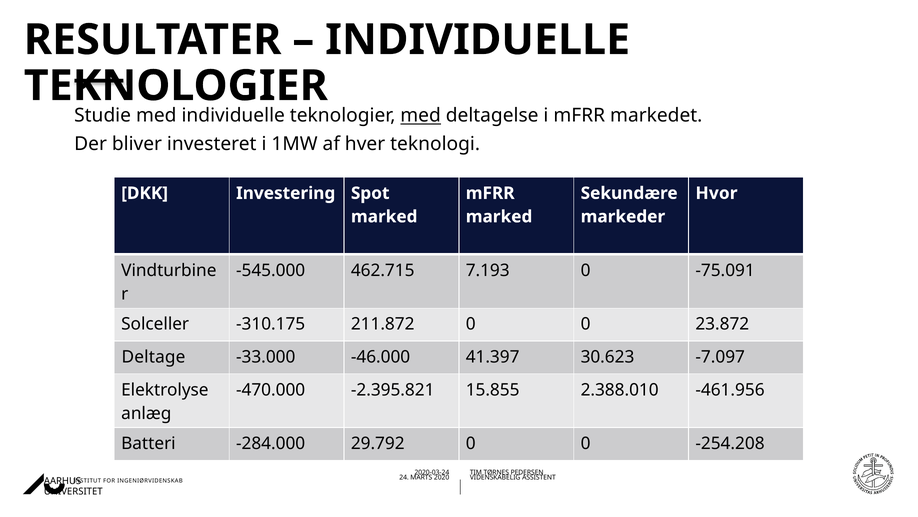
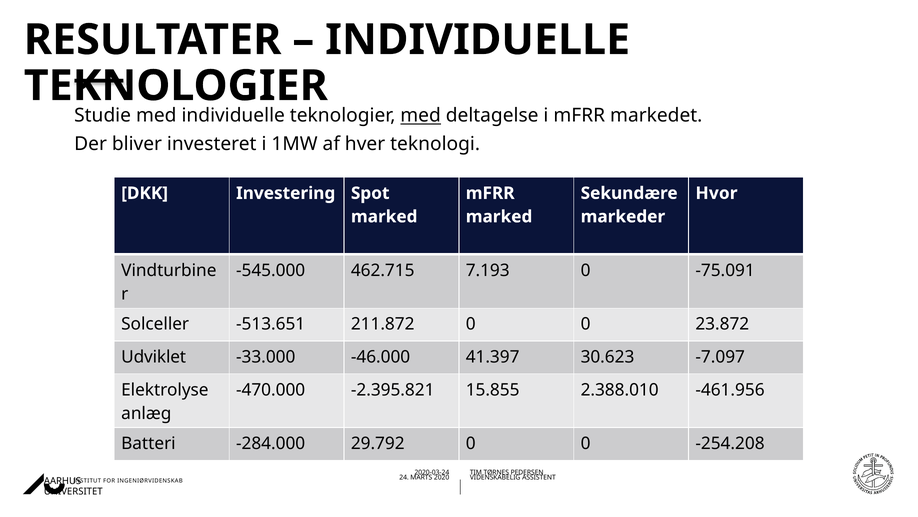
-310.175: -310.175 -> -513.651 (271, 324)
Deltage: Deltage -> Udviklet (154, 357)
